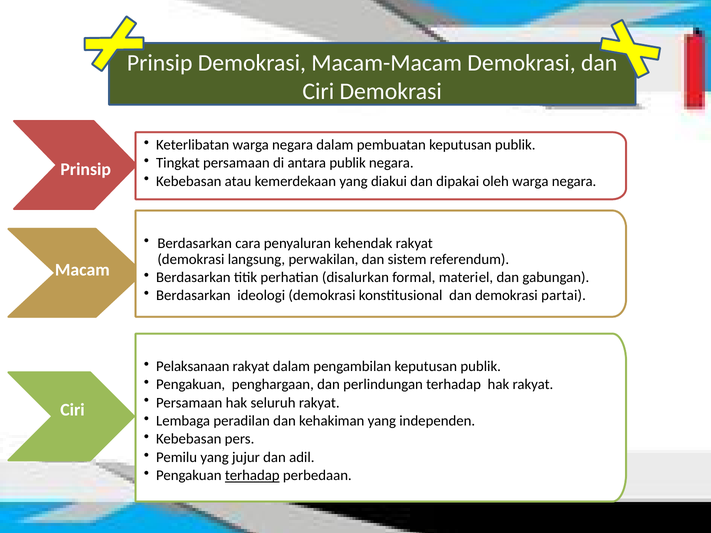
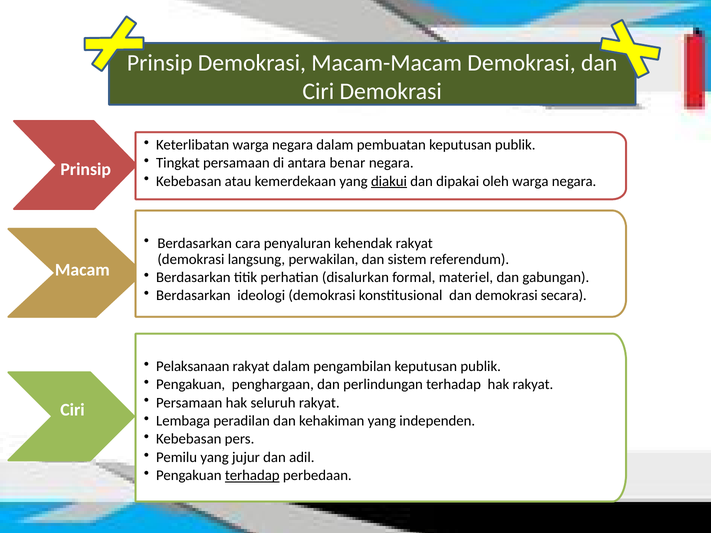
antara publik: publik -> benar (347, 163)
diakui underline: none -> present (389, 181)
partai: partai -> secara (564, 296)
